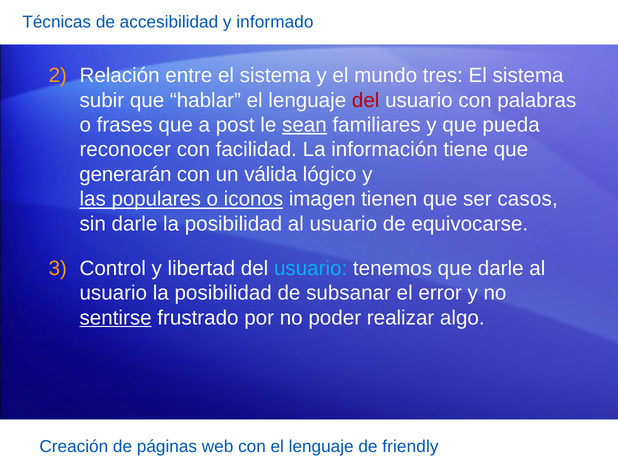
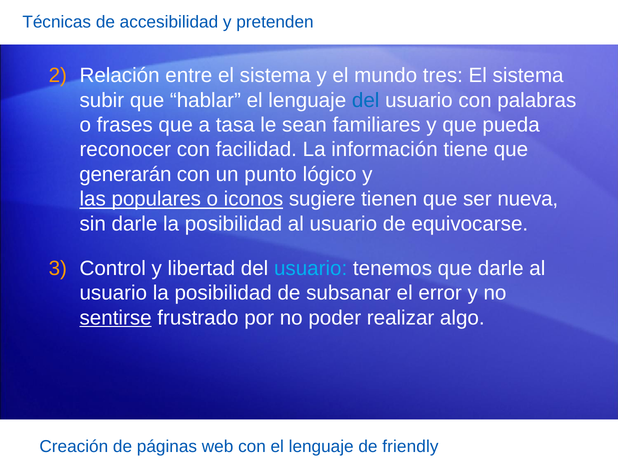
informado: informado -> pretenden (275, 22)
del colour: red -> blue (366, 100)
post: post -> tasa (235, 125)
sean underline: present -> none (304, 125)
válida: válida -> punto (271, 174)
imagen: imagen -> sugiere (322, 199)
casos: casos -> nueva (528, 199)
